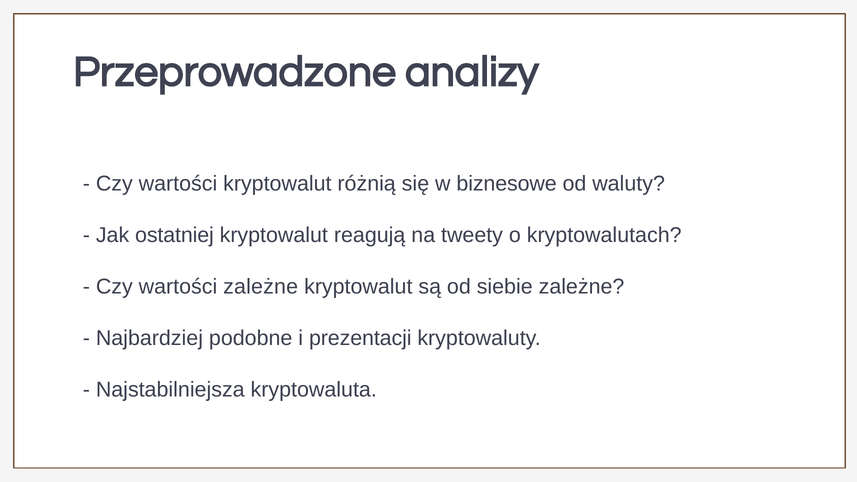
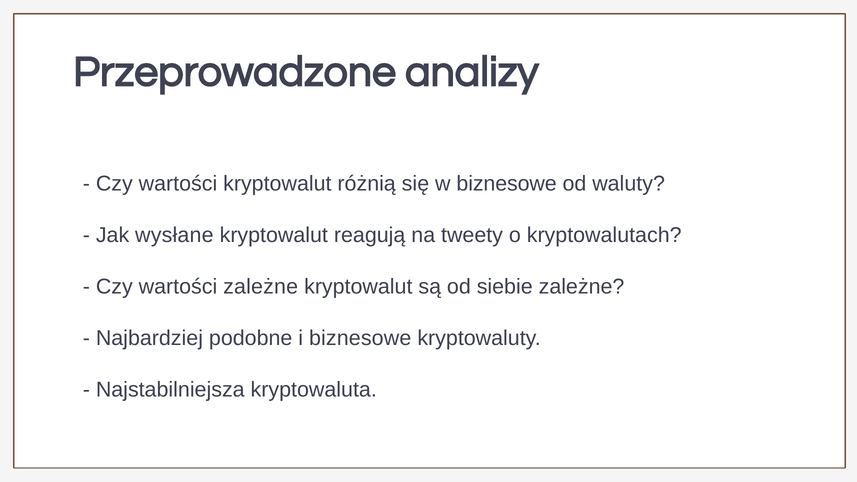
ostatniej: ostatniej -> wysłane (174, 235)
i prezentacji: prezentacji -> biznesowe (360, 338)
